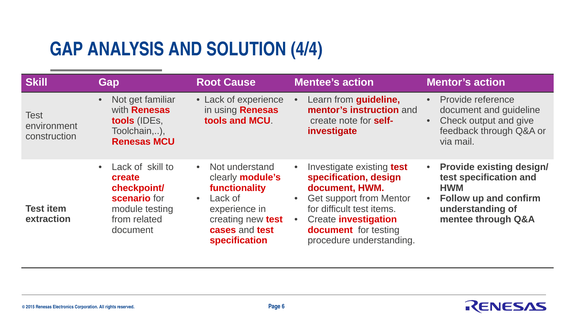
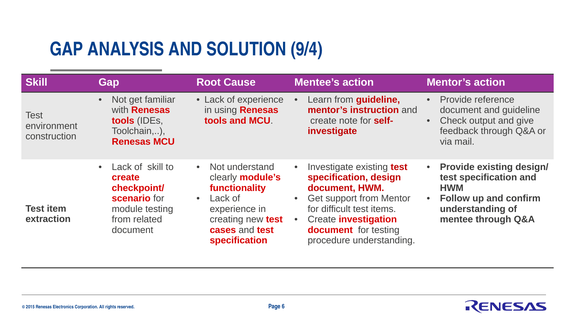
4/4: 4/4 -> 9/4 (307, 49)
